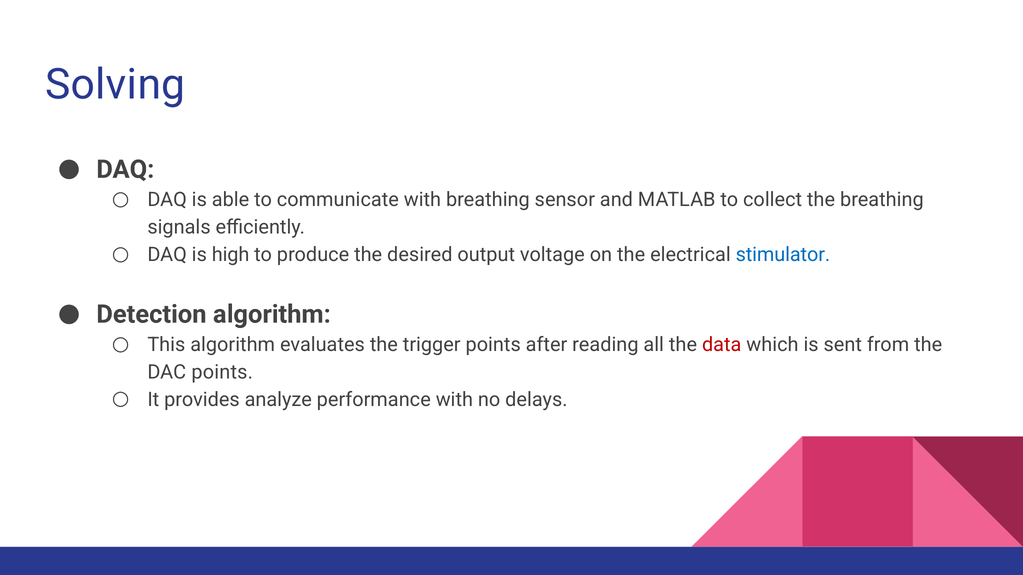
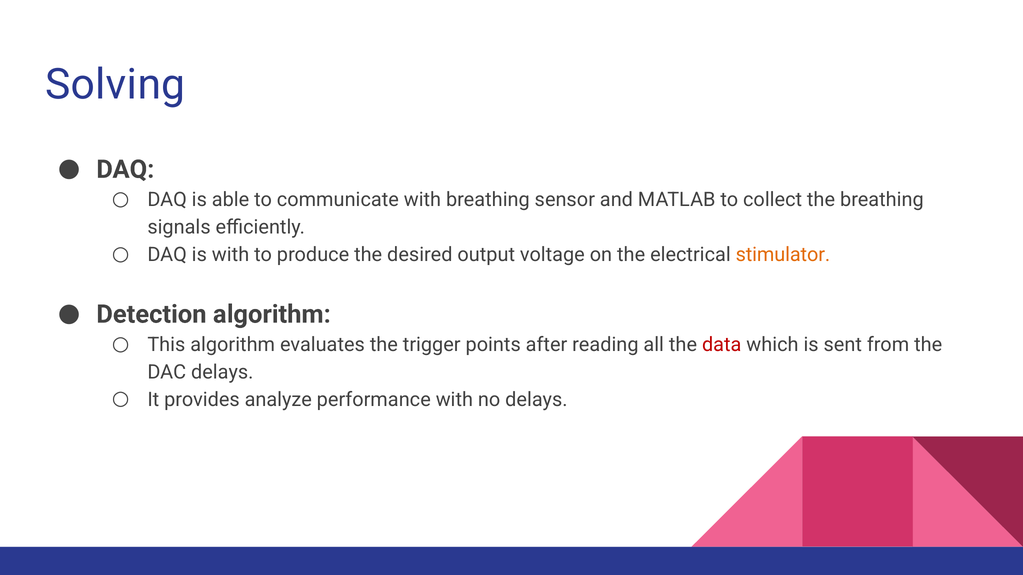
is high: high -> with (230, 255)
stimulator colour: blue -> orange (783, 255)
DAC points: points -> delays (222, 372)
